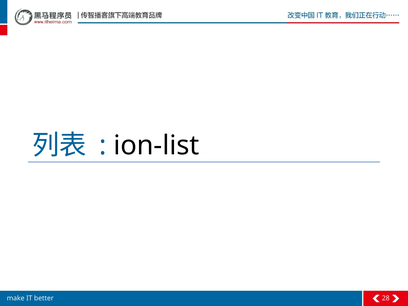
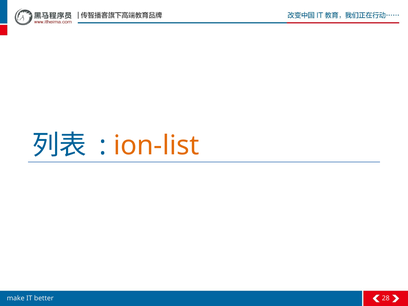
ion-list colour: black -> orange (156, 146)
